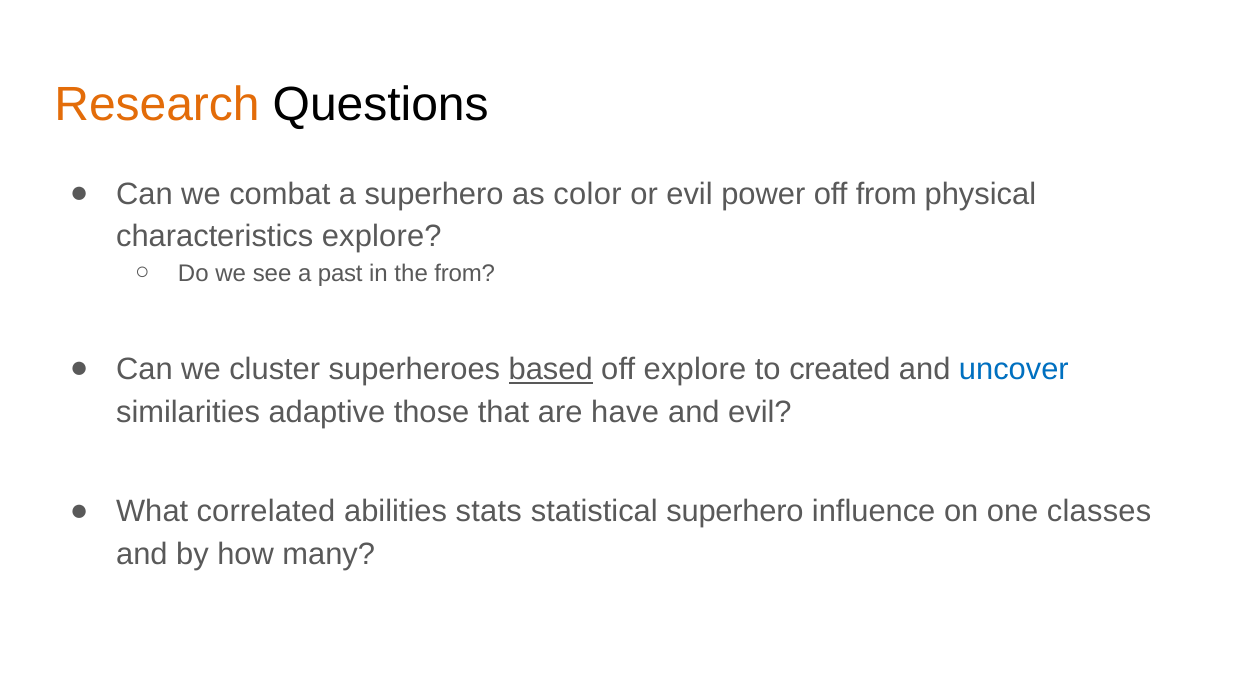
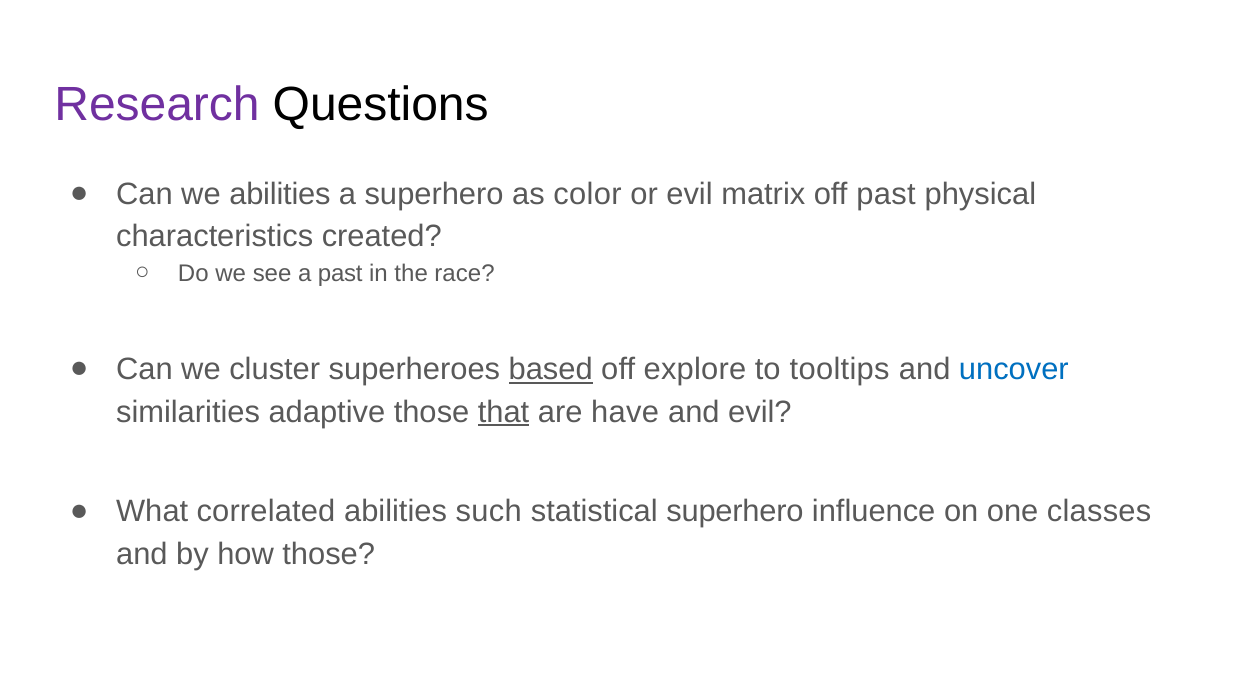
Research colour: orange -> purple (157, 105)
we combat: combat -> abilities (280, 194)
power: power -> matrix (763, 194)
off from: from -> past (886, 194)
characteristics explore: explore -> created (382, 237)
the from: from -> race (465, 274)
created: created -> tooltips (840, 370)
that underline: none -> present (504, 412)
stats: stats -> such (489, 512)
how many: many -> those (329, 555)
